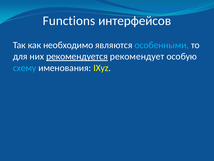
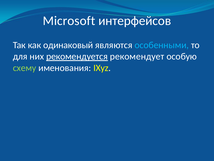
Functions: Functions -> Microsoft (69, 21)
необходимо: необходимо -> одинаковый (68, 45)
схему colour: light blue -> light green (25, 68)
